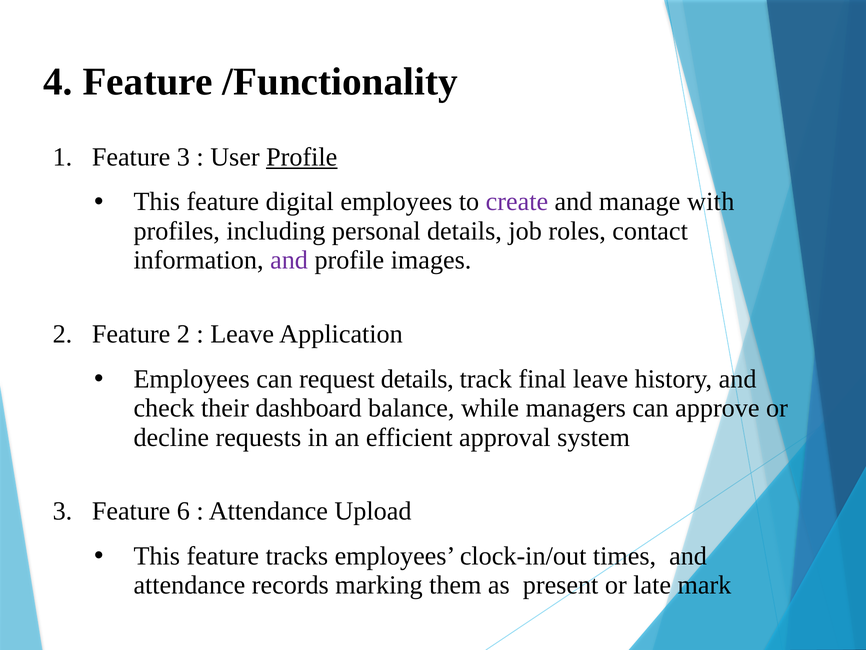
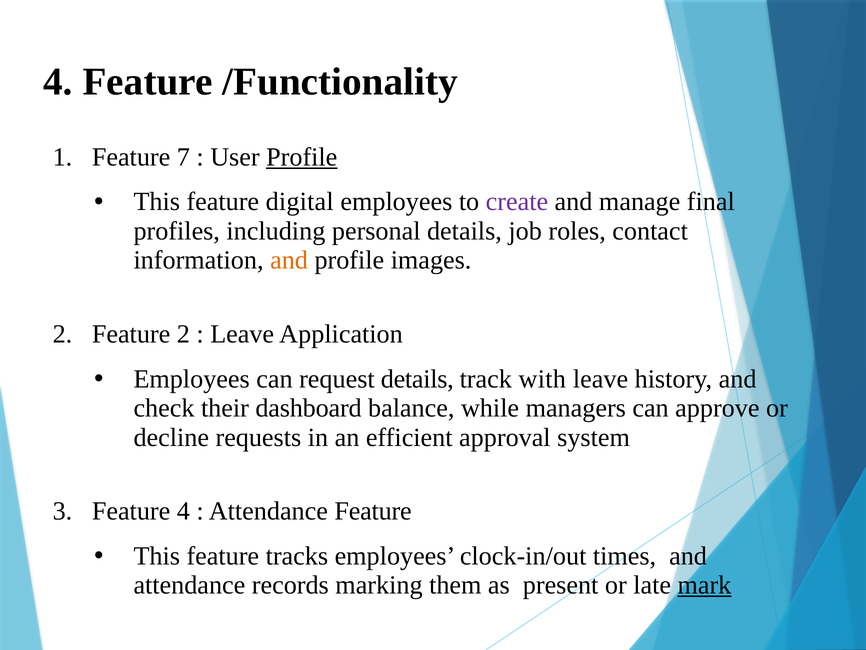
Feature 3: 3 -> 7 (183, 157)
with: with -> final (711, 202)
and colour: purple -> orange (289, 260)
final: final -> with (542, 379)
Feature 6: 6 -> 4 (183, 511)
Attendance Upload: Upload -> Feature (373, 511)
mark underline: none -> present (704, 585)
